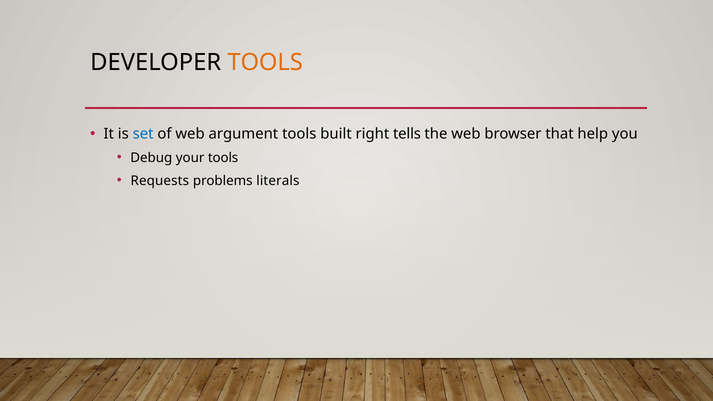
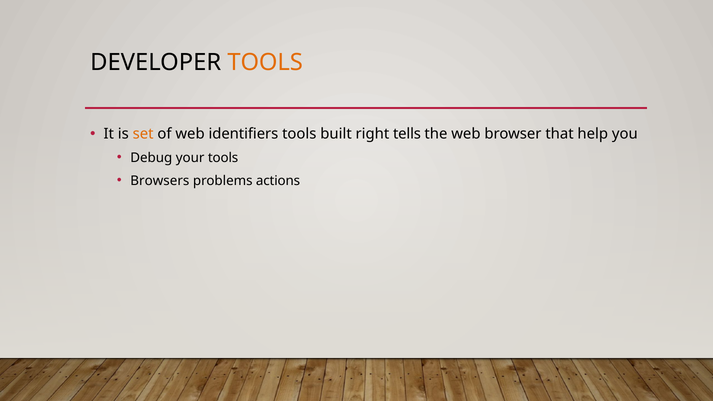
set colour: blue -> orange (143, 134)
argument: argument -> identifiers (243, 134)
Requests: Requests -> Browsers (160, 181)
literals: literals -> actions (278, 181)
